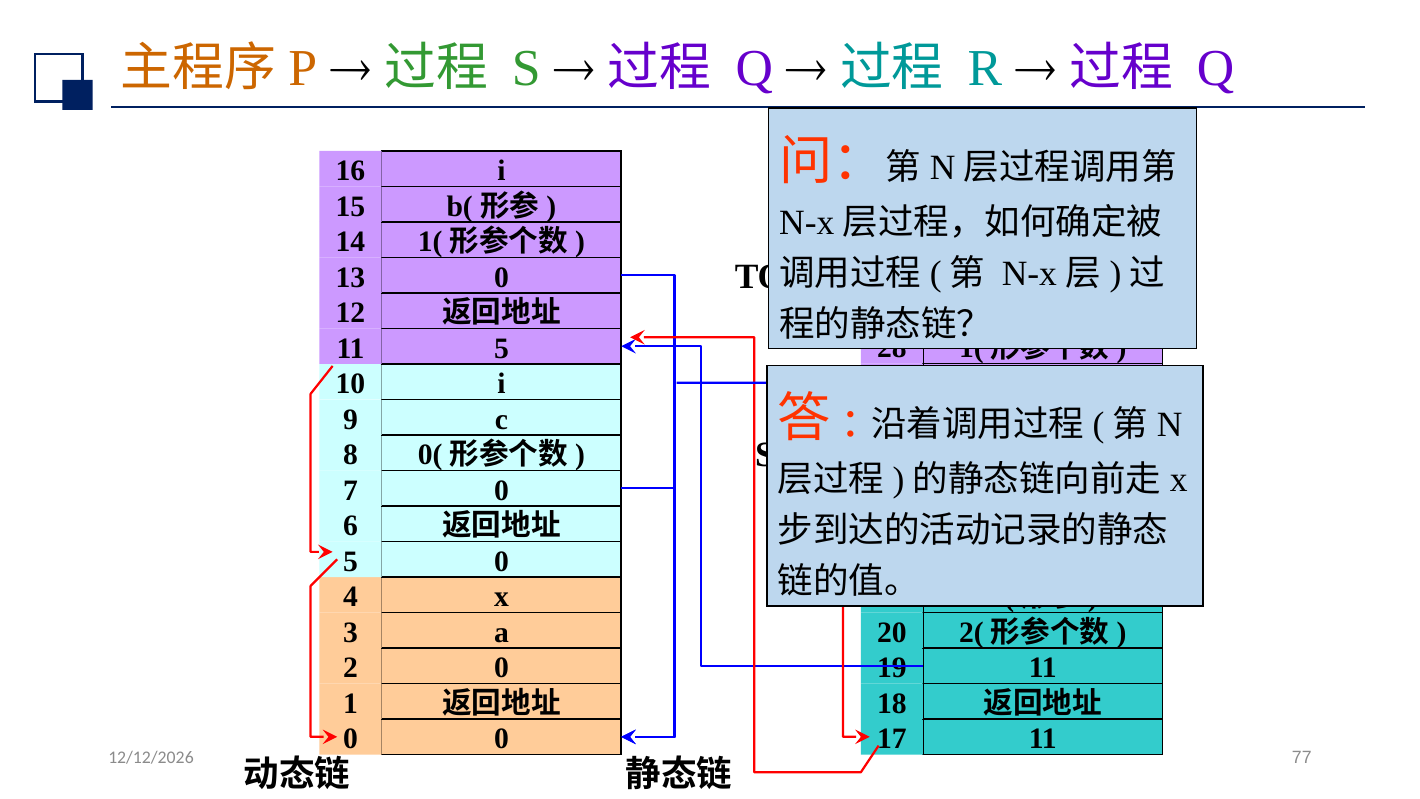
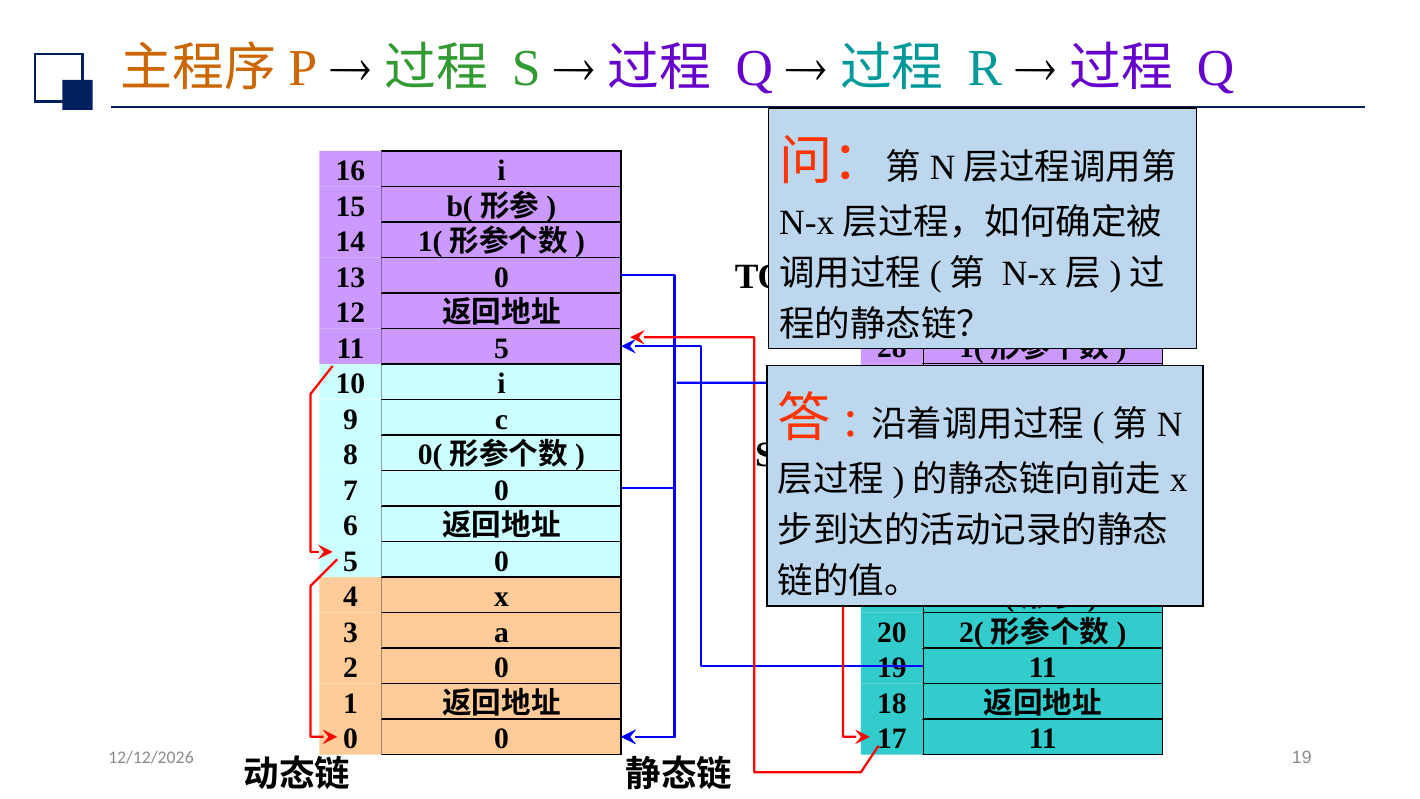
77: 77 -> 19 (1302, 758)
